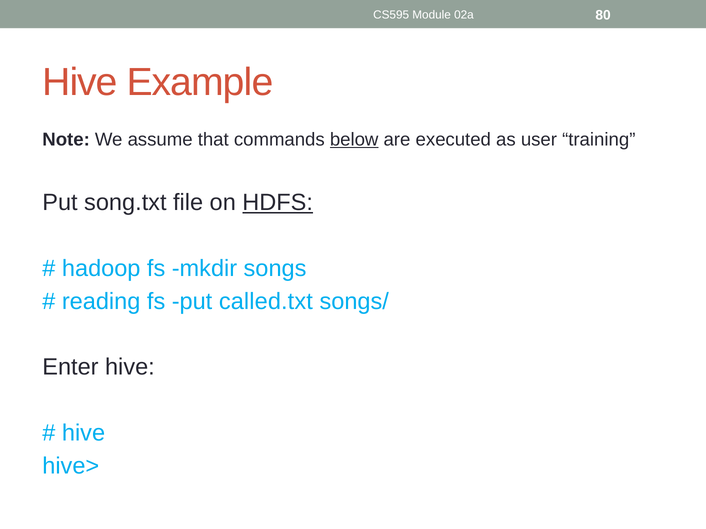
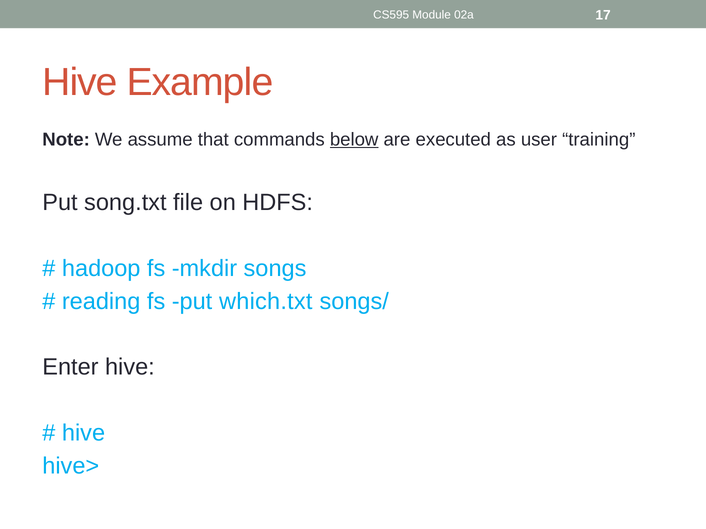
80: 80 -> 17 (603, 15)
HDFS underline: present -> none (278, 203)
called.txt: called.txt -> which.txt (266, 302)
